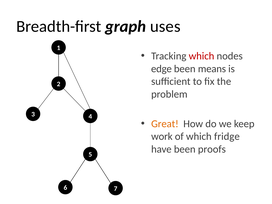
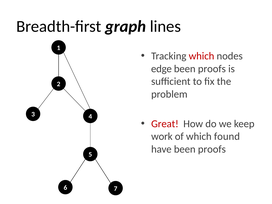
uses: uses -> lines (165, 26)
means: means -> proofs (212, 69)
Great colour: orange -> red (165, 124)
fridge: fridge -> found (227, 136)
